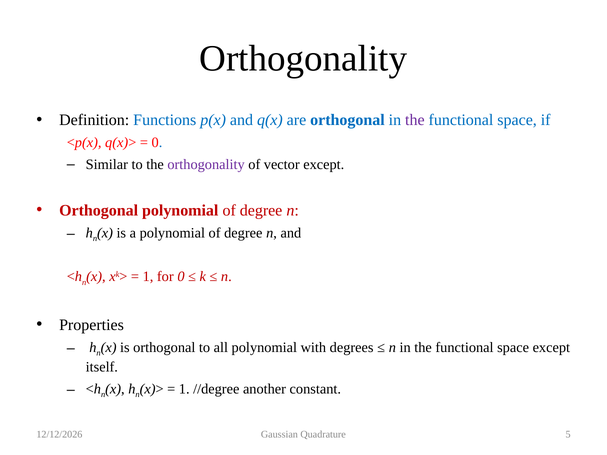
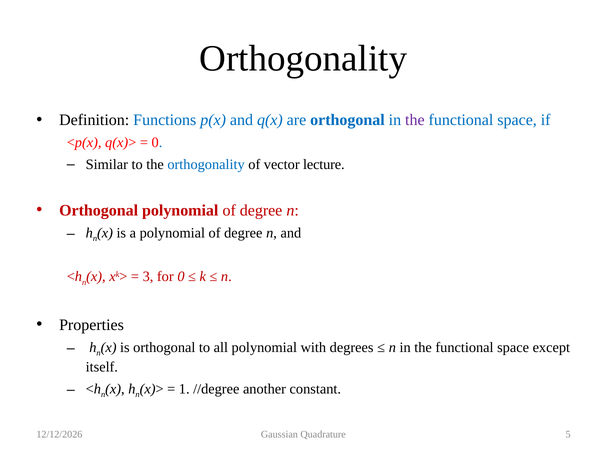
orthogonality colour: purple -> blue (206, 165)
vector except: except -> lecture (324, 165)
1: 1 -> 3 (148, 277)
